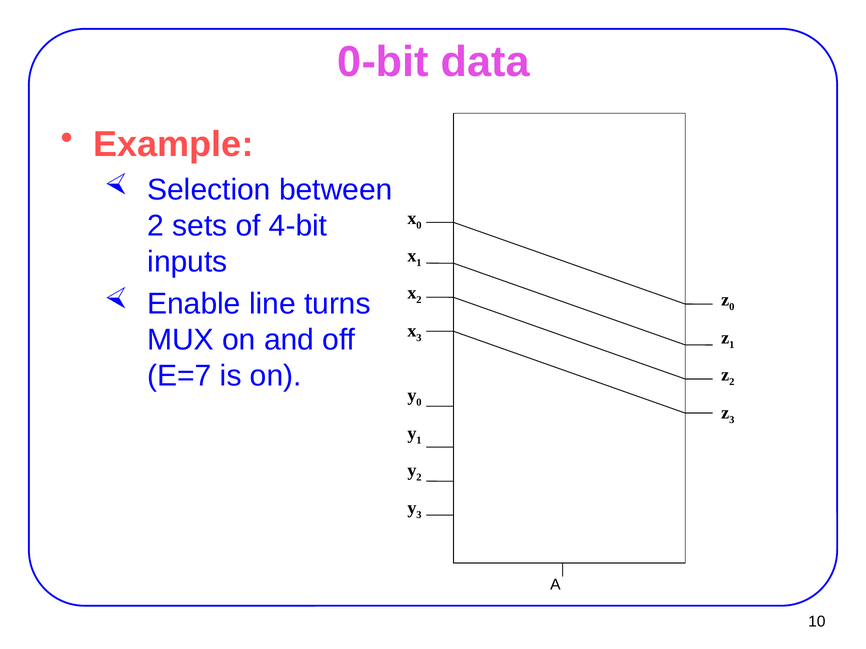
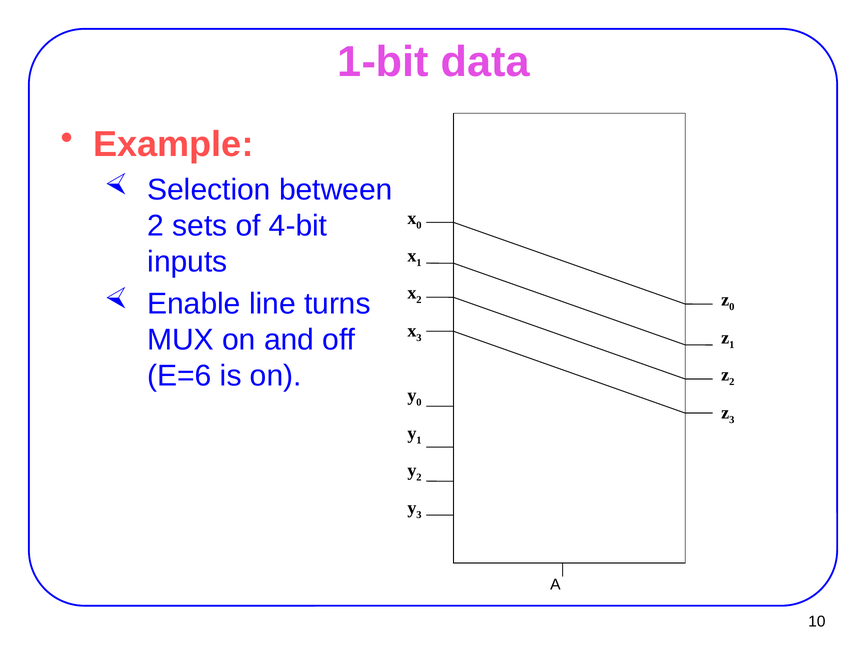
0-bit: 0-bit -> 1-bit (383, 62)
E=7: E=7 -> E=6 (179, 376)
